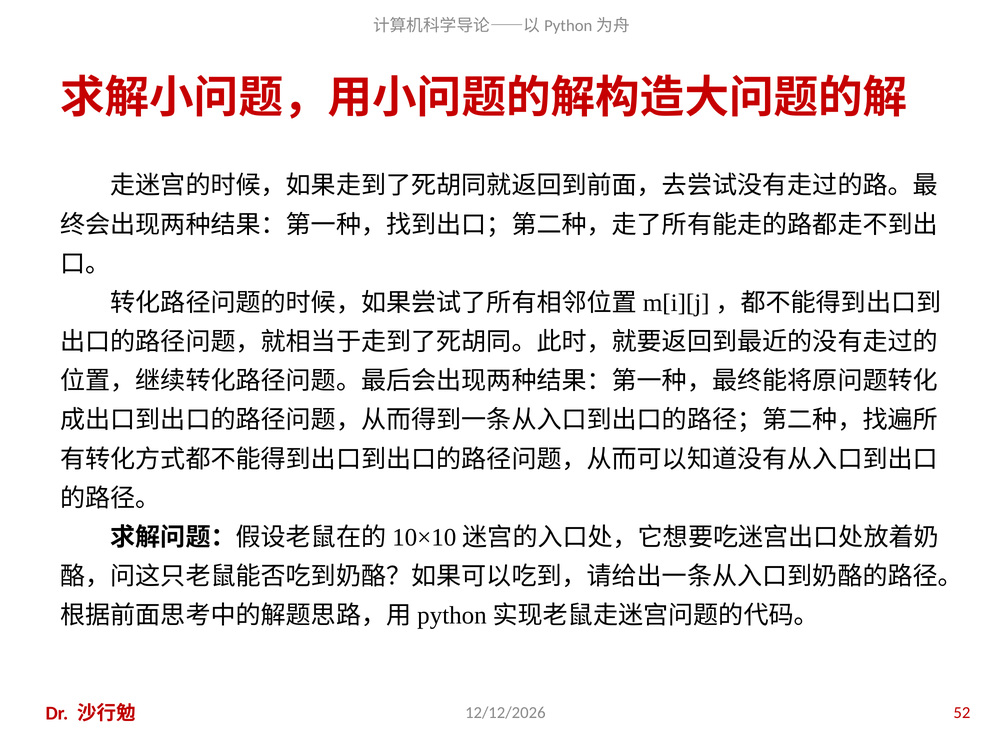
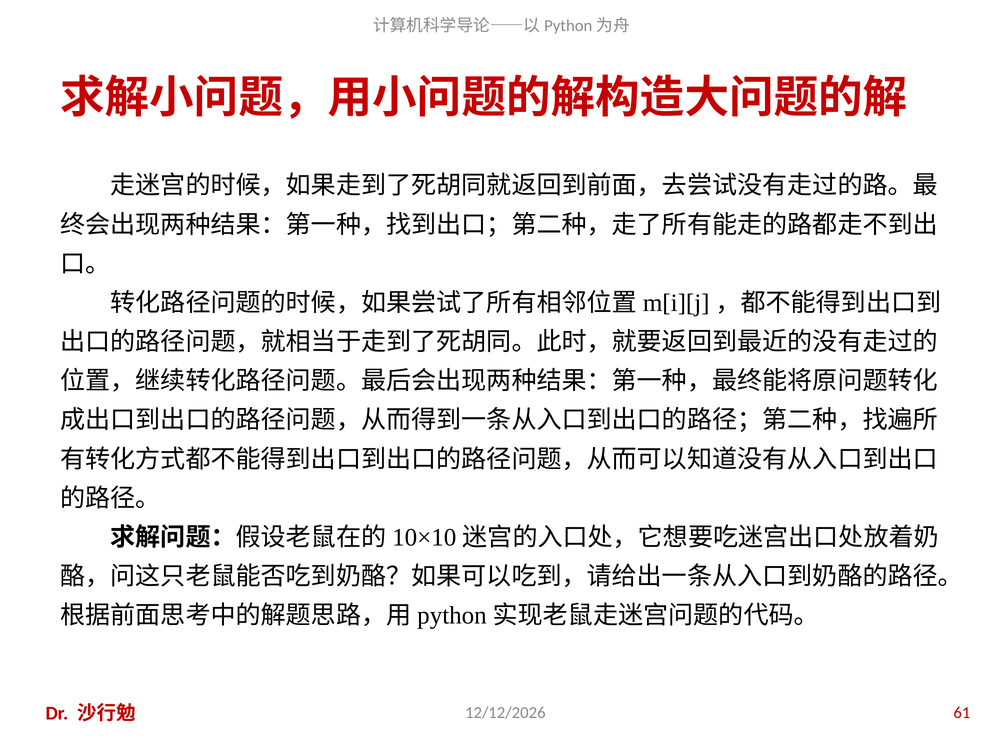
52: 52 -> 61 (962, 713)
